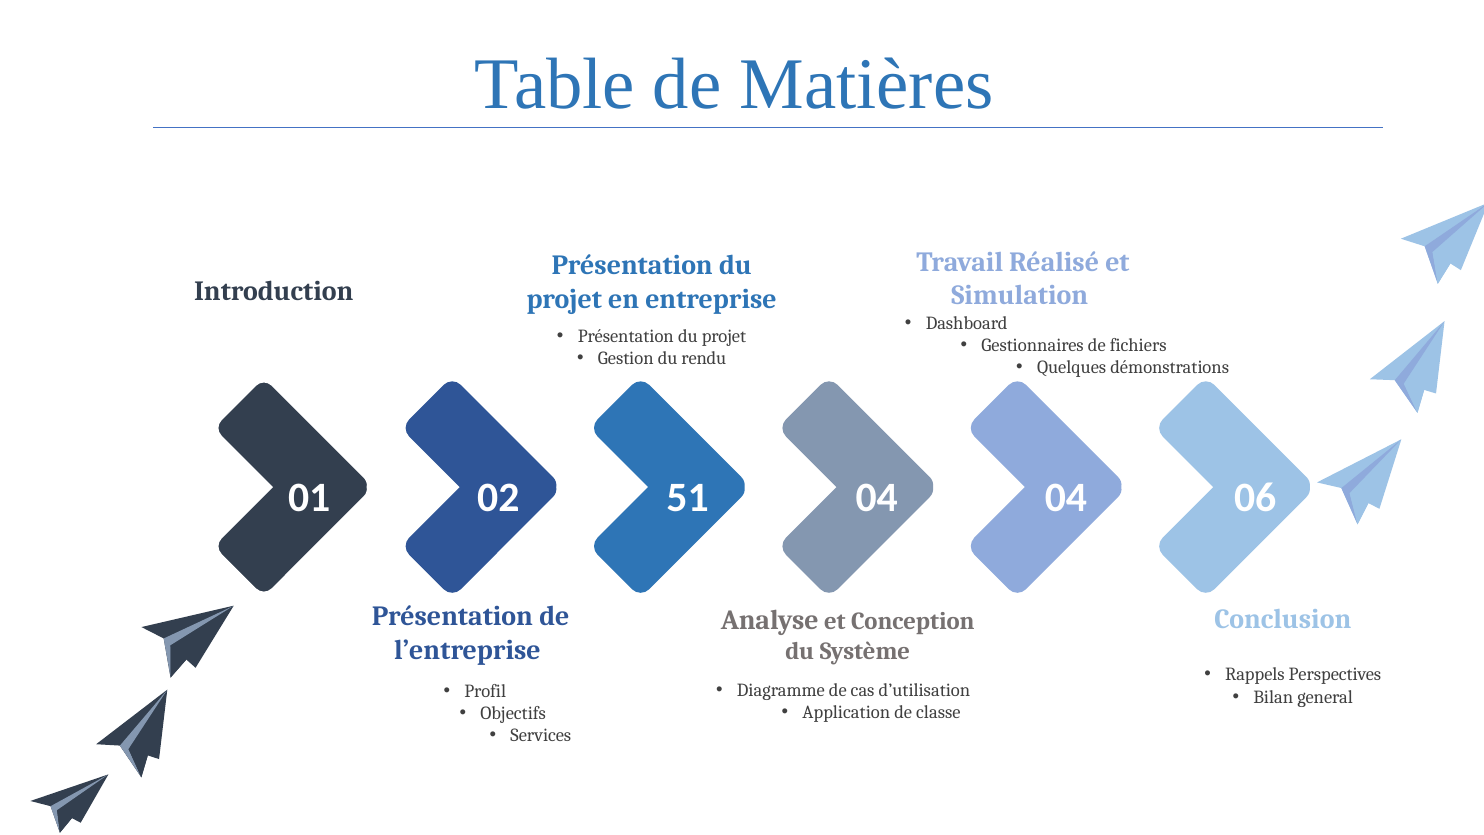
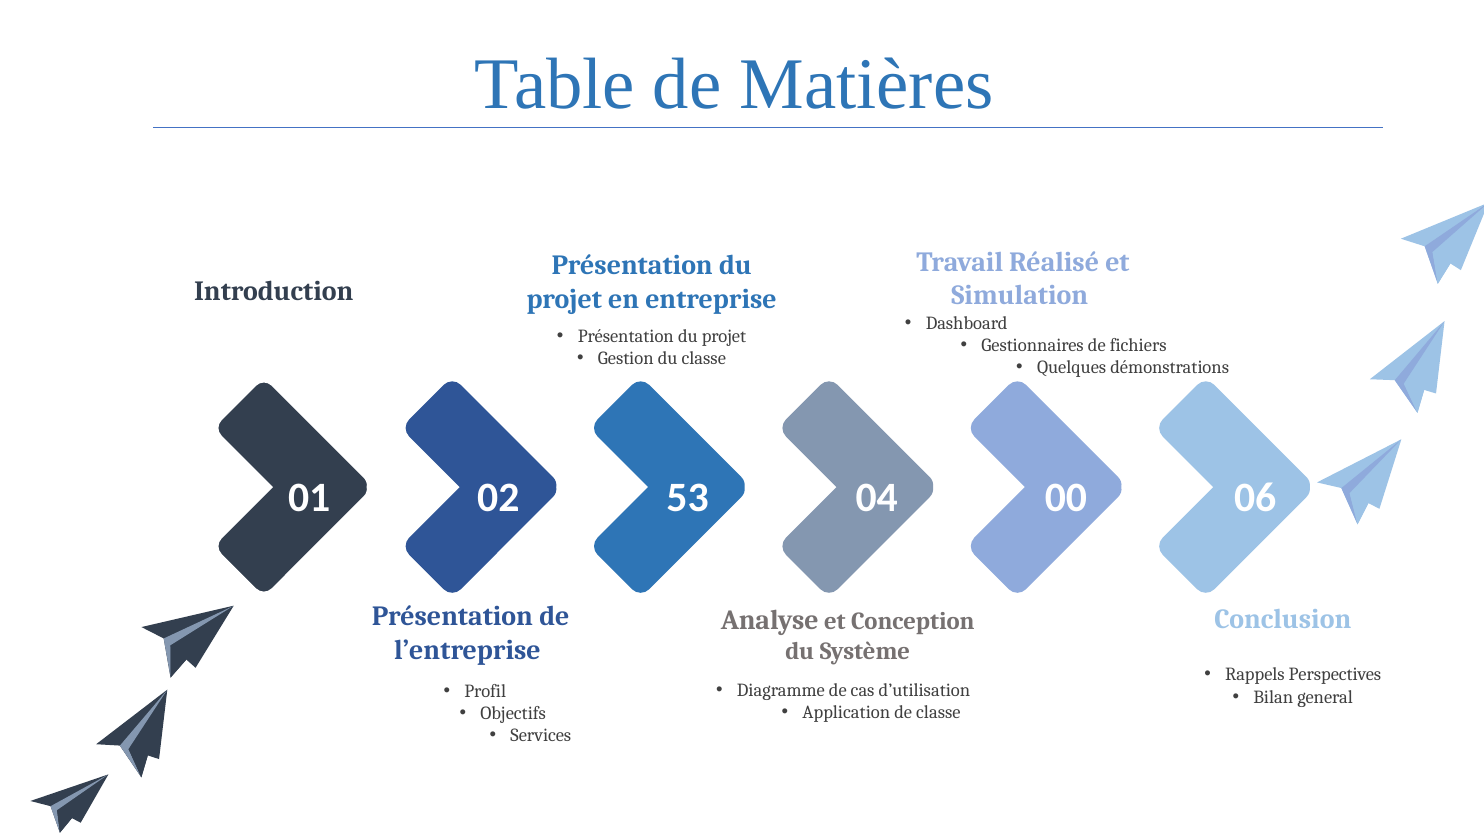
du rendu: rendu -> classe (704, 359)
51: 51 -> 53 (688, 498)
04 04: 04 -> 00 (1066, 498)
